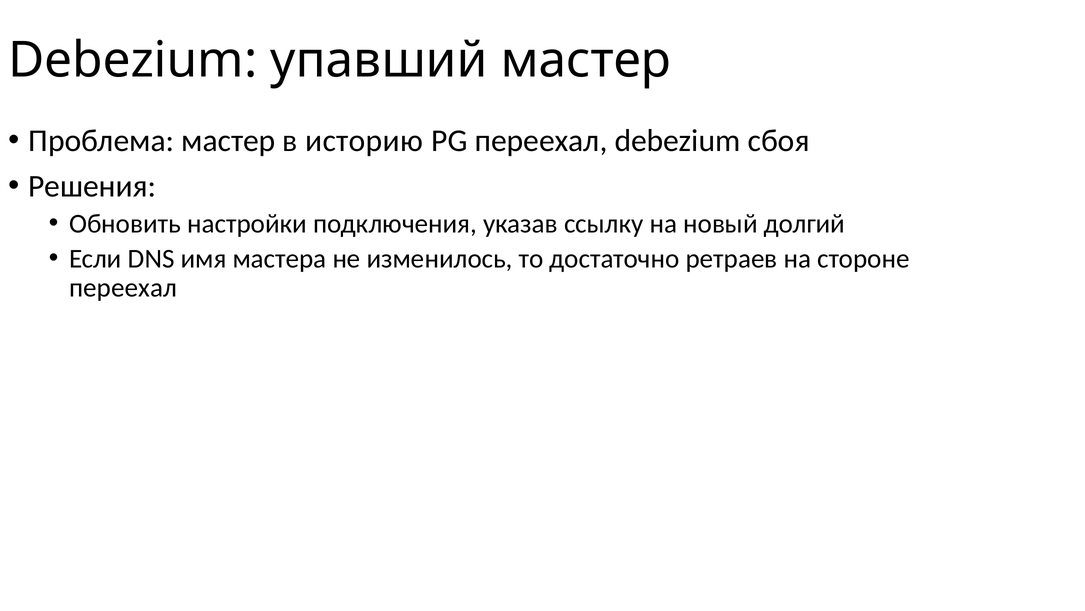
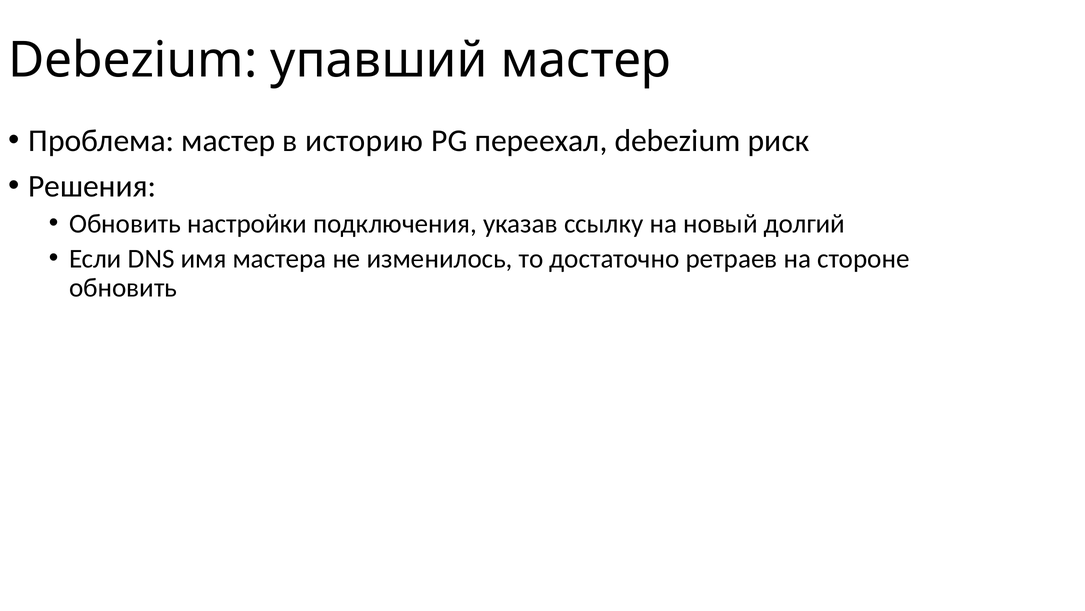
сбоя: сбоя -> риск (779, 141)
переехал: переехал -> обновить (123, 288)
